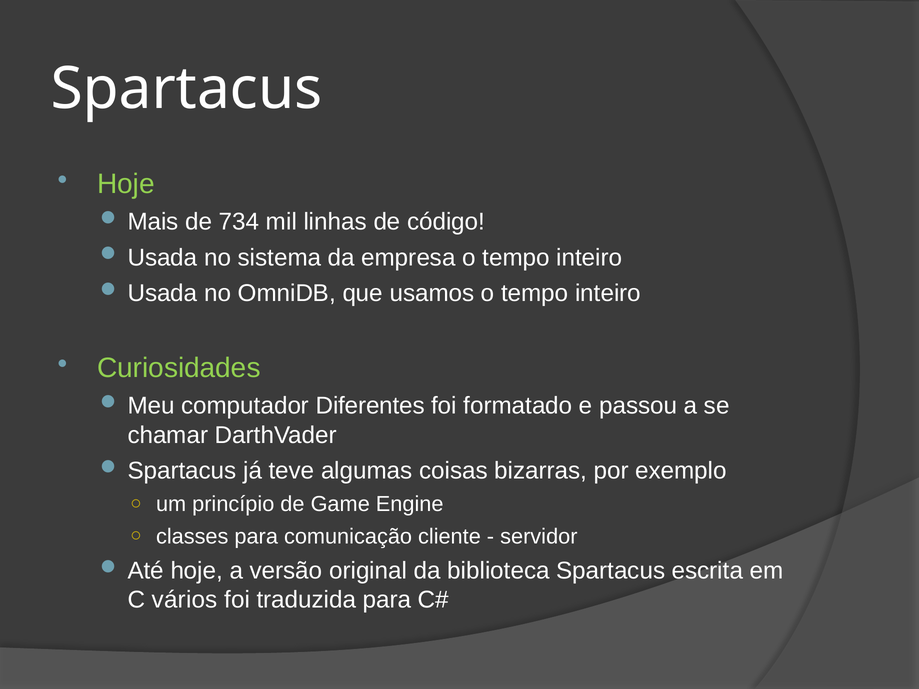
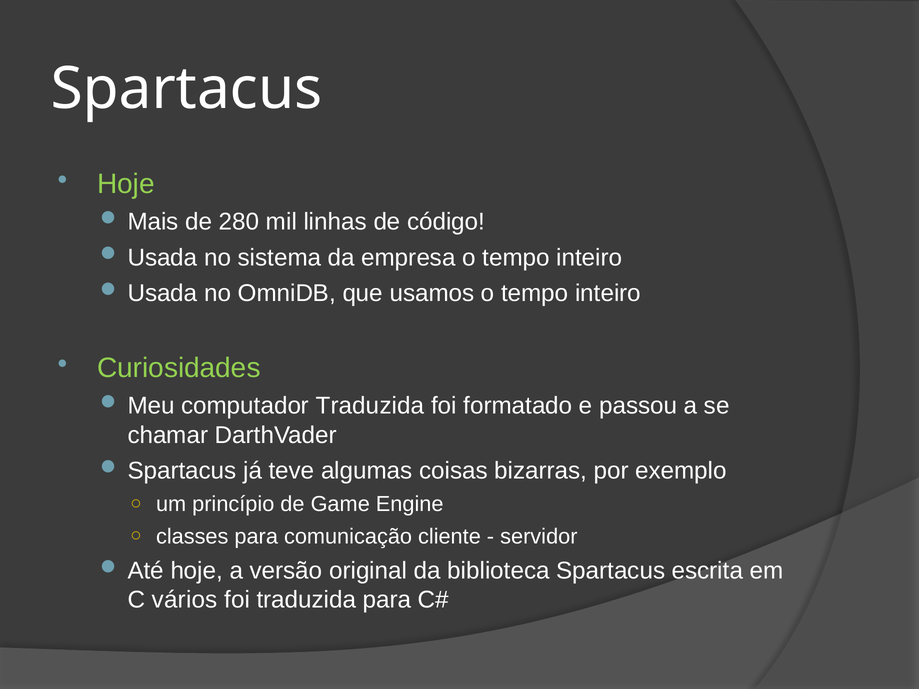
734: 734 -> 280 (239, 222)
computador Diferentes: Diferentes -> Traduzida (370, 406)
